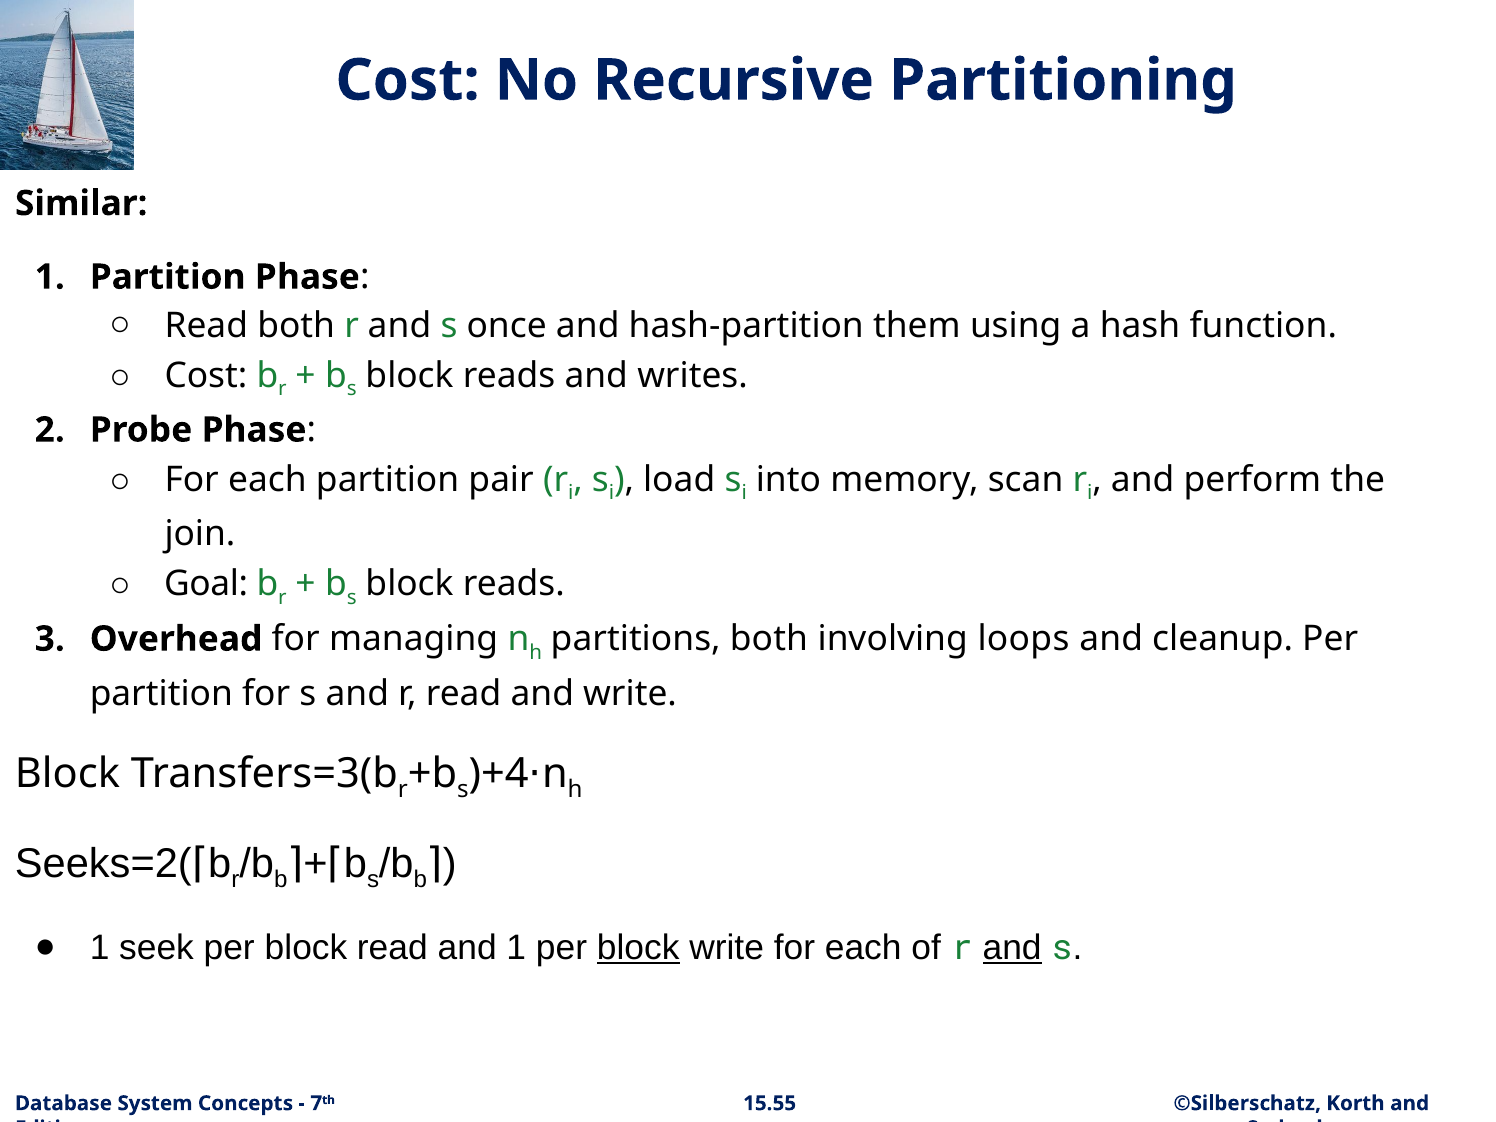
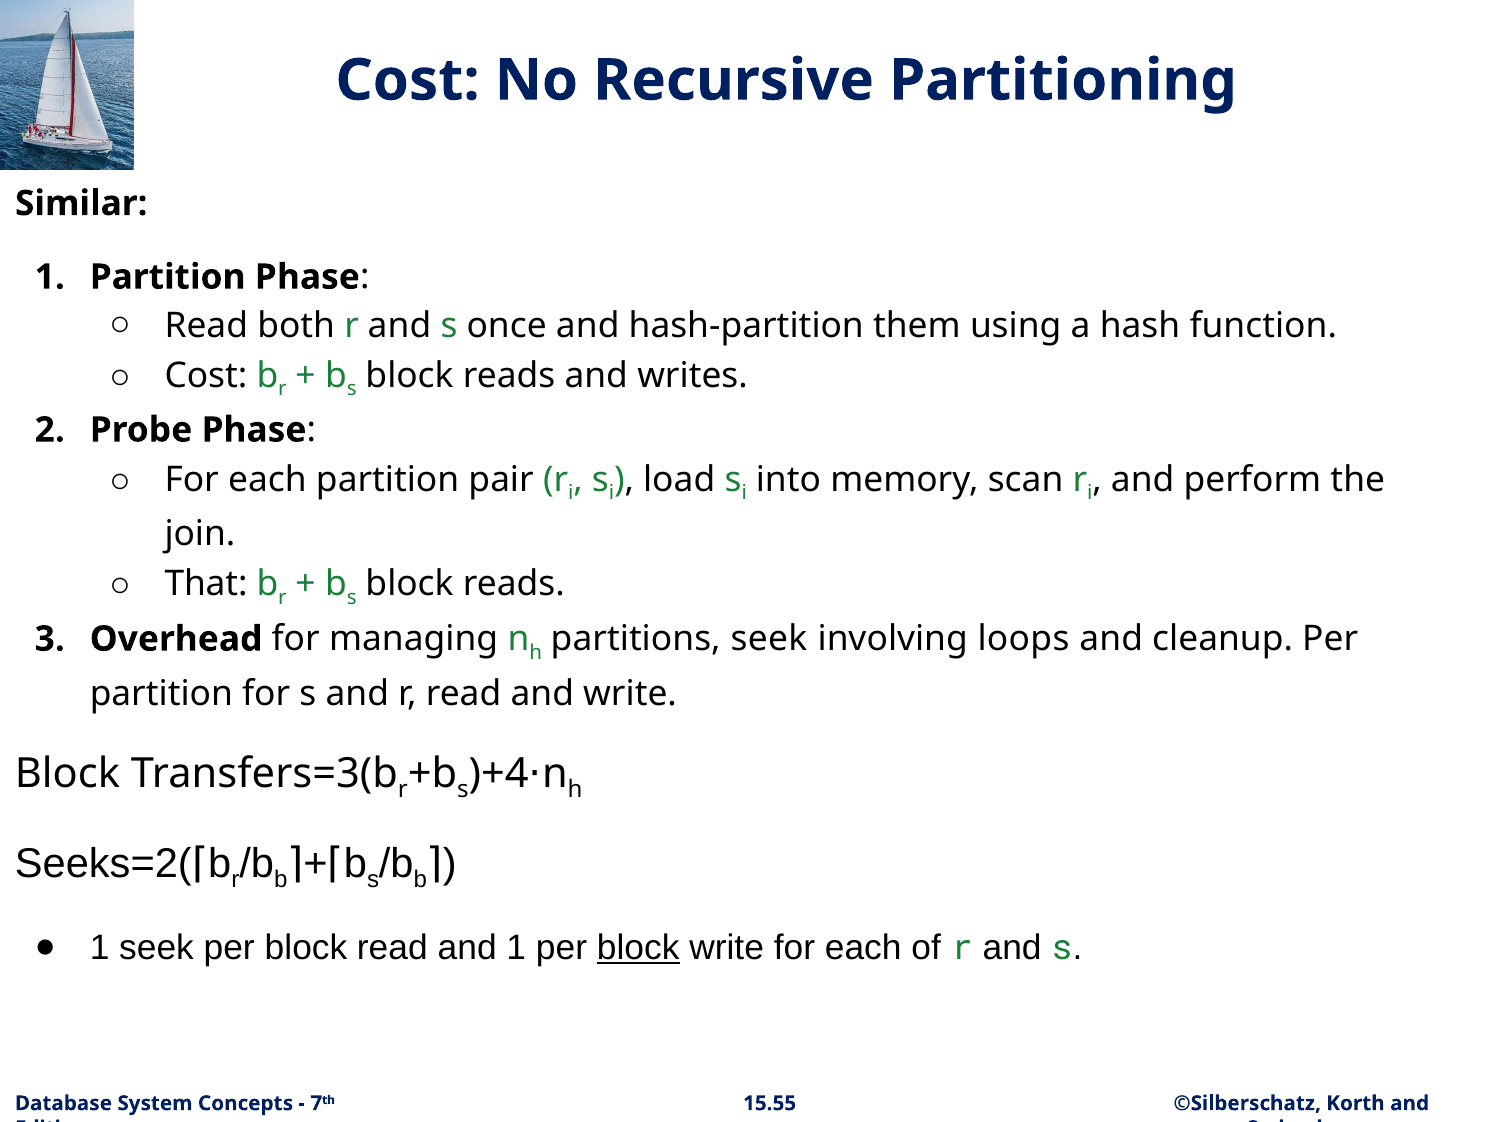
Goal: Goal -> That (206, 584)
partitions both: both -> seek (769, 639)
and underline: present -> none (1012, 947)
